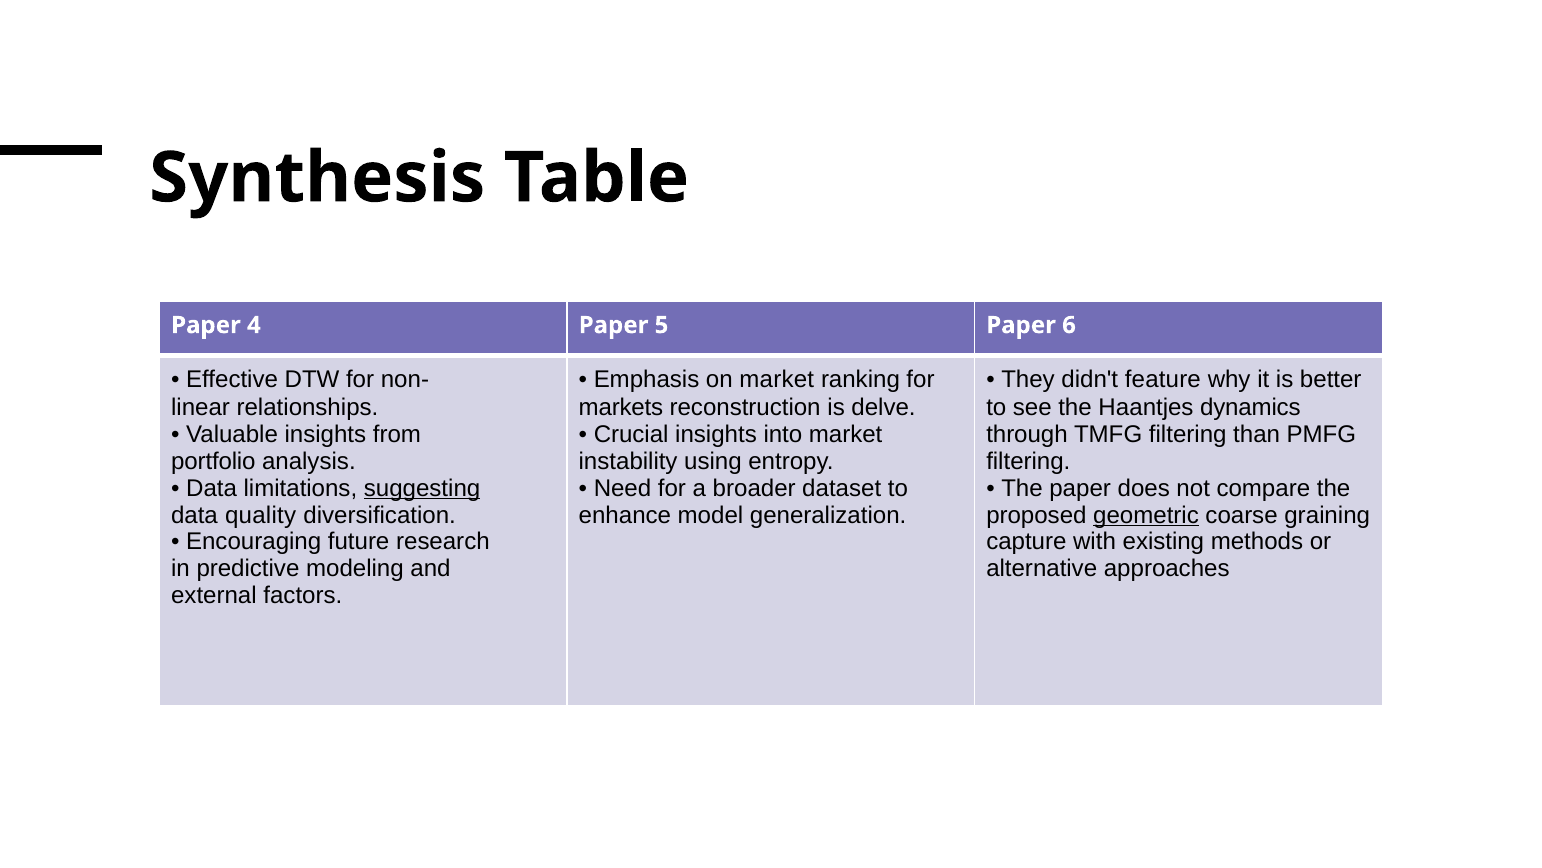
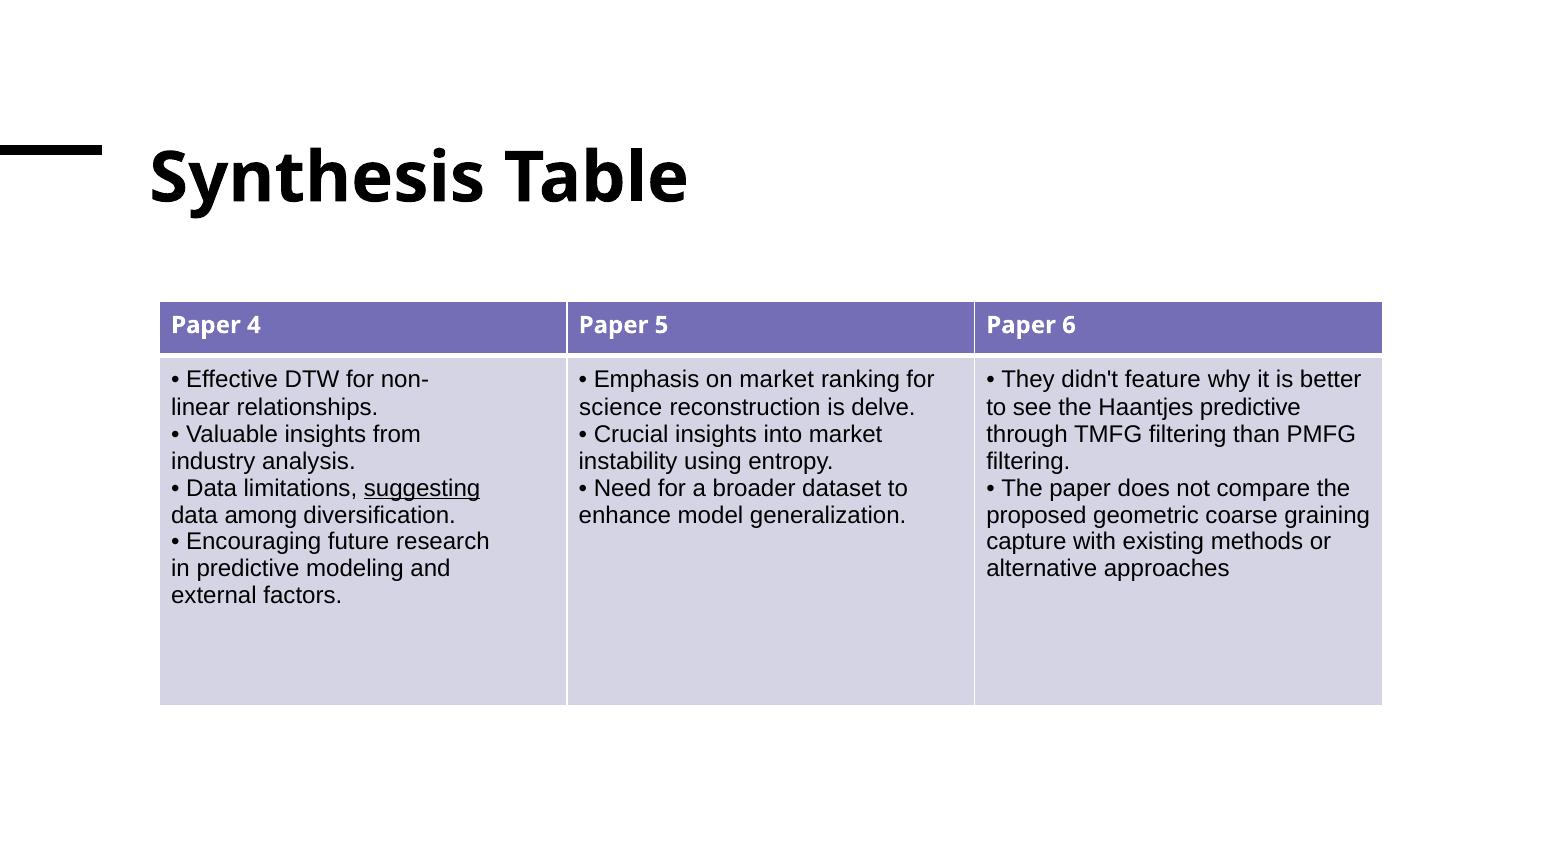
markets: markets -> science (621, 408)
Haantjes dynamics: dynamics -> predictive (1250, 408)
portfolio: portfolio -> industry (213, 461)
quality: quality -> among (261, 515)
geometric underline: present -> none (1146, 515)
